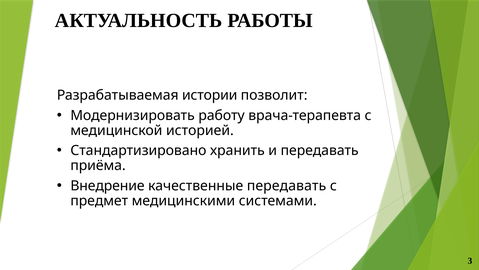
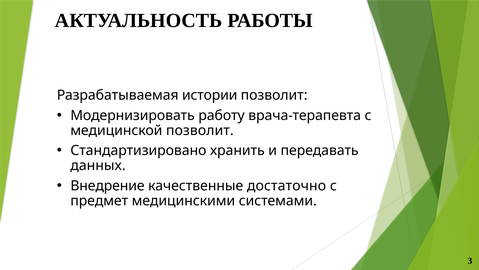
медицинской историей: историей -> позволит (200, 130)
приёма: приёма -> данных (98, 165)
качественные передавать: передавать -> достаточно (287, 185)
